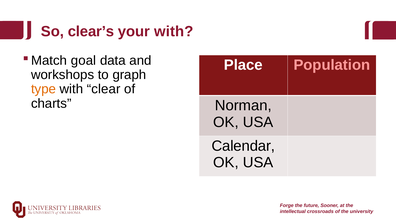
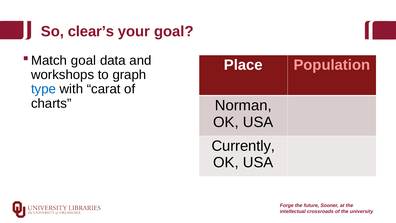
your with: with -> goal (174, 31)
type colour: orange -> blue (44, 89)
clear: clear -> carat (104, 89)
Calendar: Calendar -> Currently (243, 146)
